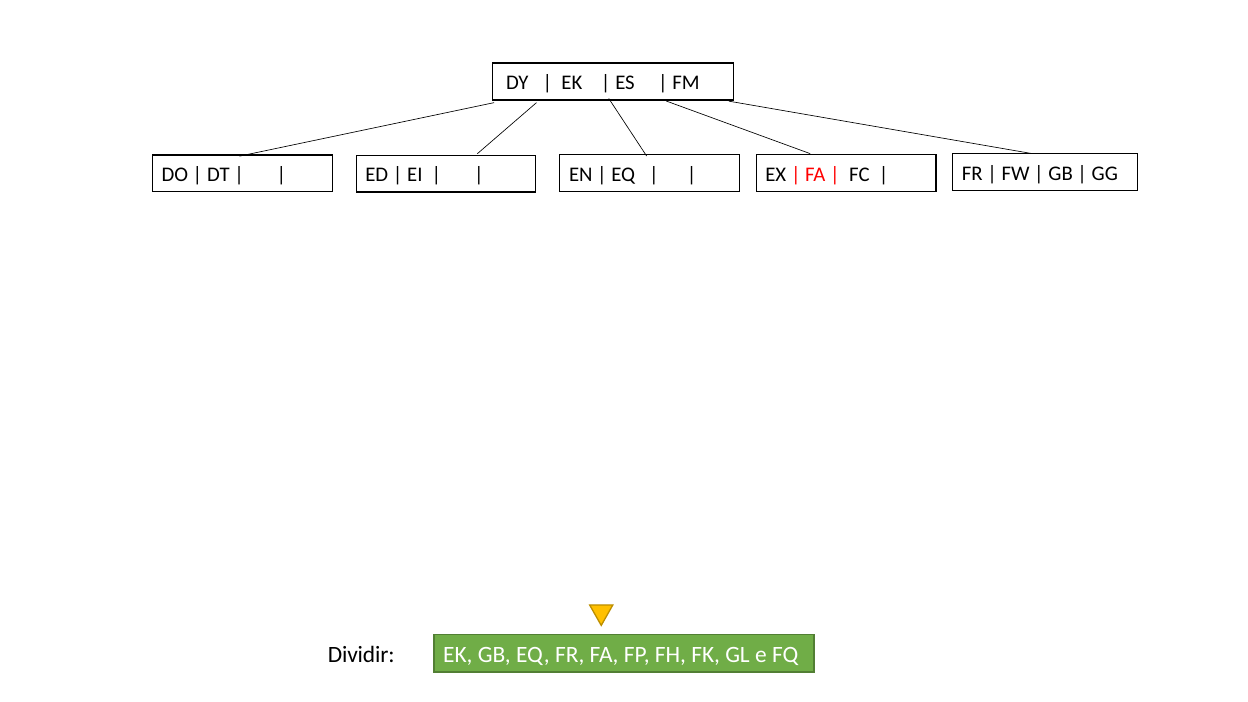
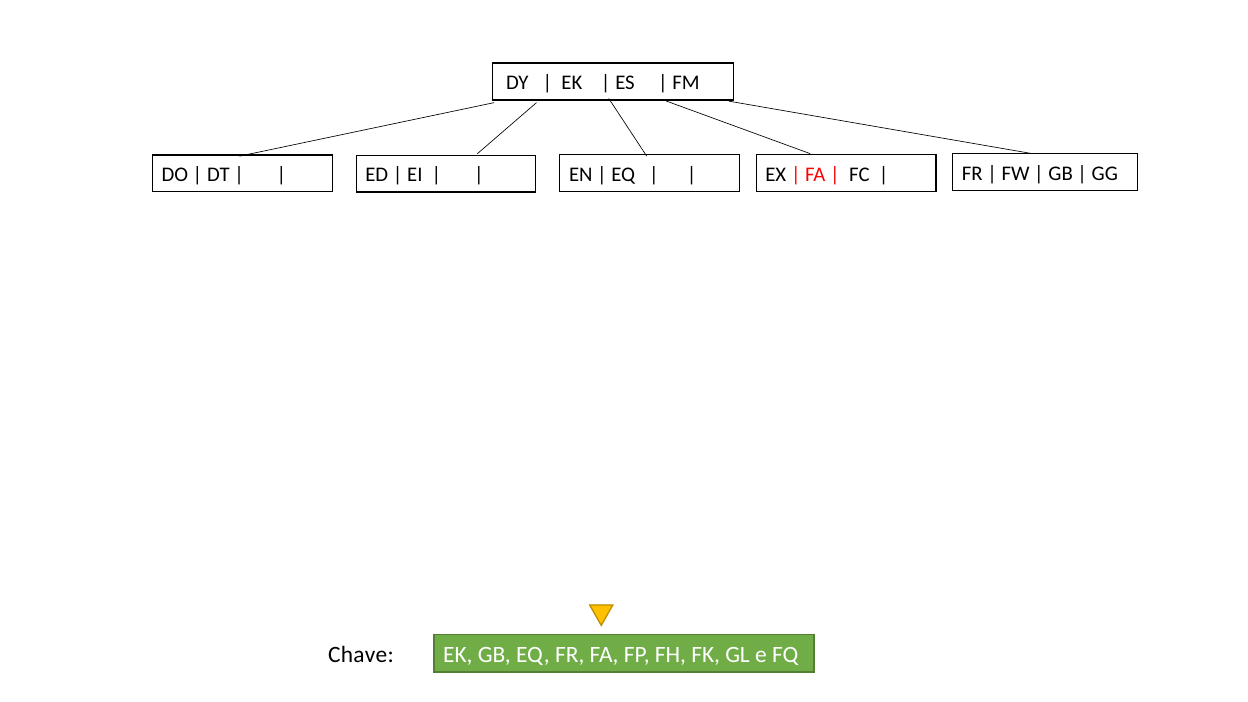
Dividir: Dividir -> Chave (361, 655)
